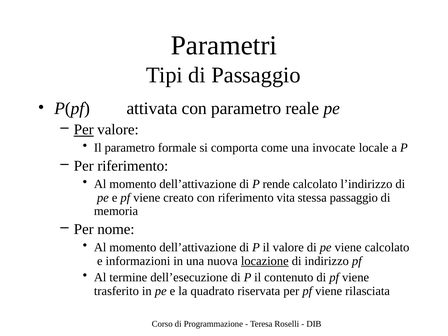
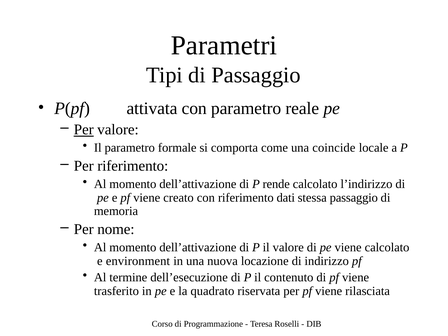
invocate: invocate -> coincide (334, 148)
vita: vita -> dati (286, 198)
informazioni: informazioni -> environment (138, 261)
locazione underline: present -> none (265, 261)
